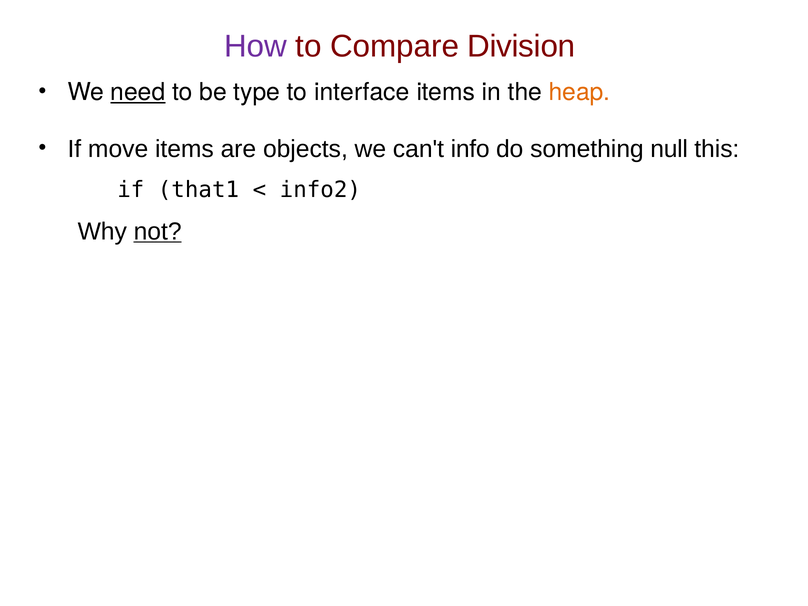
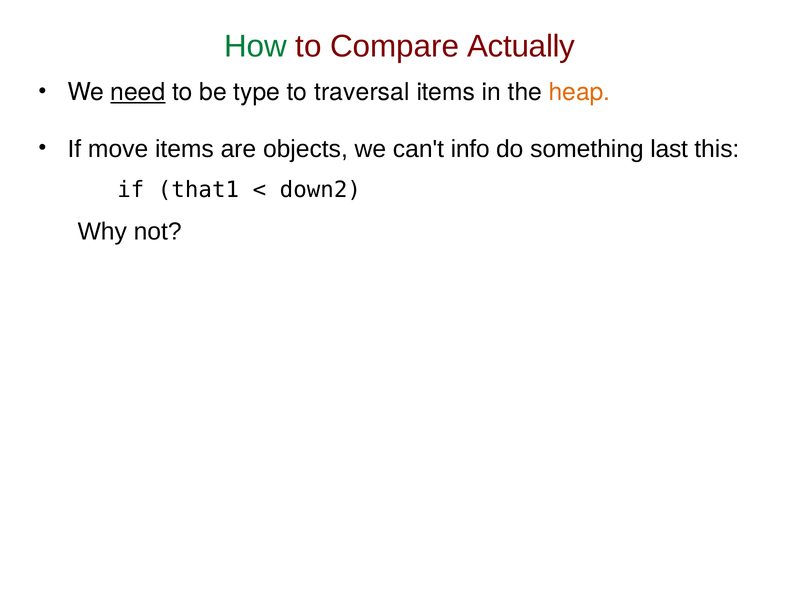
How colour: purple -> green (255, 46)
Division: Division -> Actually (521, 46)
interface: interface -> traversal (362, 92)
null: null -> last (669, 149)
info2: info2 -> down2 (320, 190)
not underline: present -> none (158, 231)
